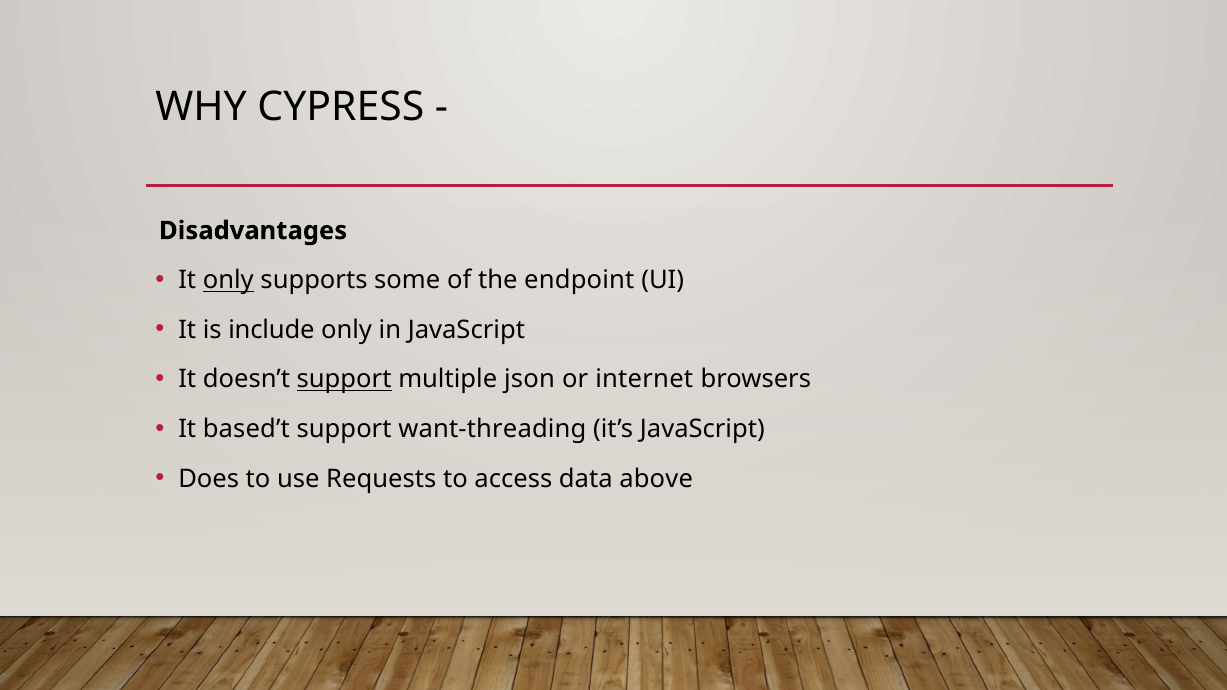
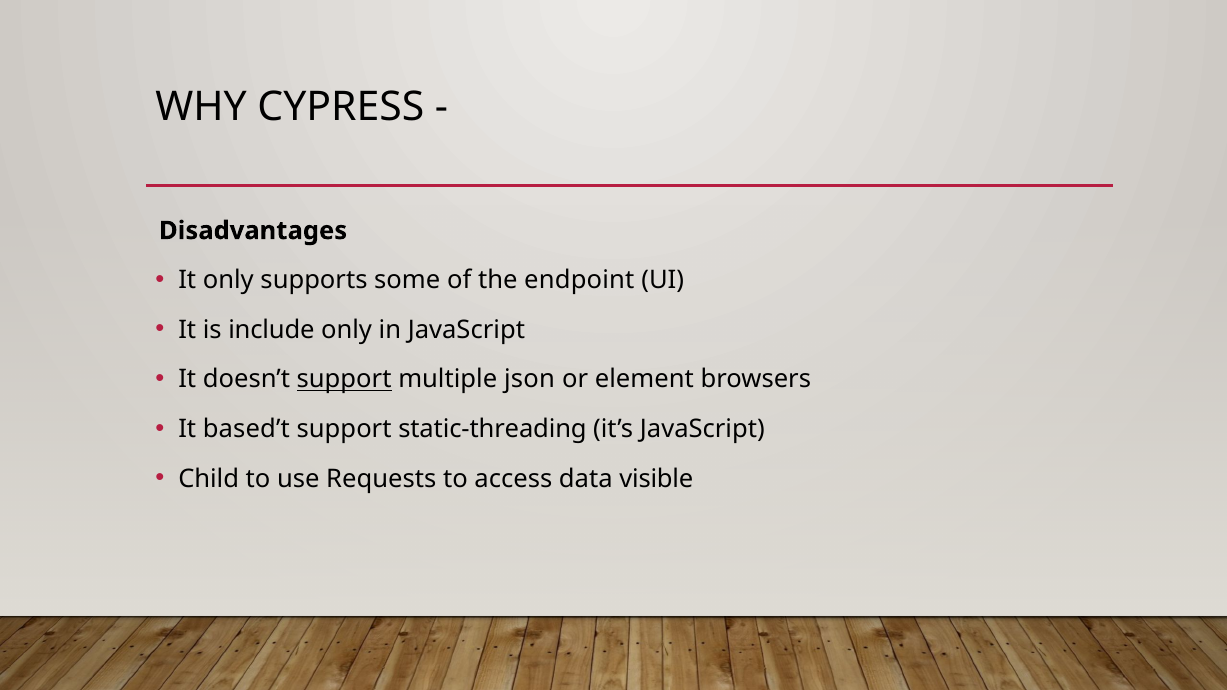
only underline: present -> none (228, 280)
internet: internet -> element (644, 380)
want-threading: want-threading -> static-threading (492, 429)
Does: Does -> Child (209, 479)
above: above -> visible (656, 479)
